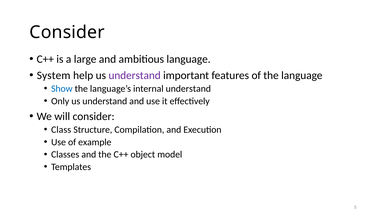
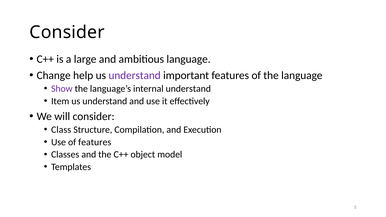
System: System -> Change (54, 75)
Show colour: blue -> purple (62, 89)
Only: Only -> Item (60, 101)
of example: example -> features (95, 142)
